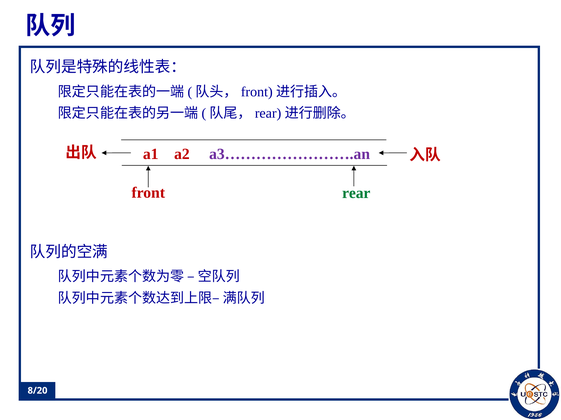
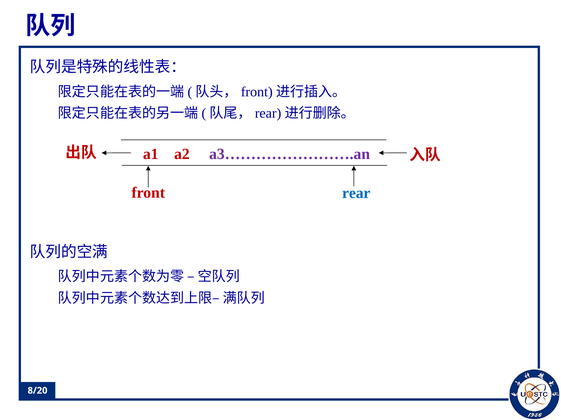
rear colour: green -> blue (356, 193)
